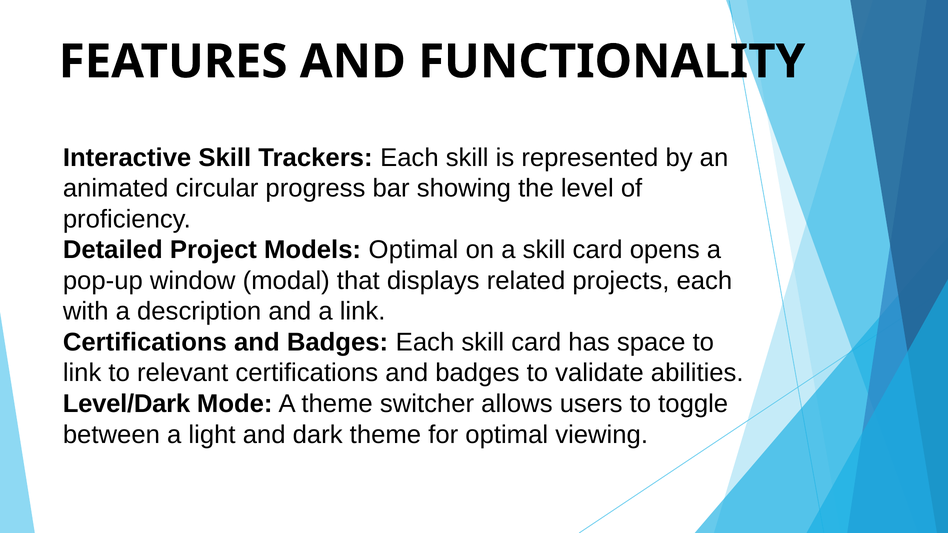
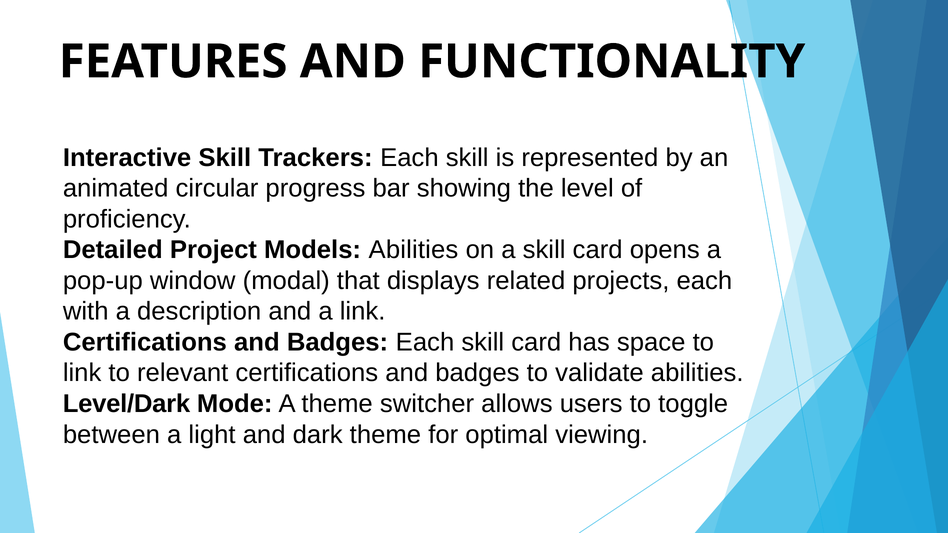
Models Optimal: Optimal -> Abilities (413, 250)
